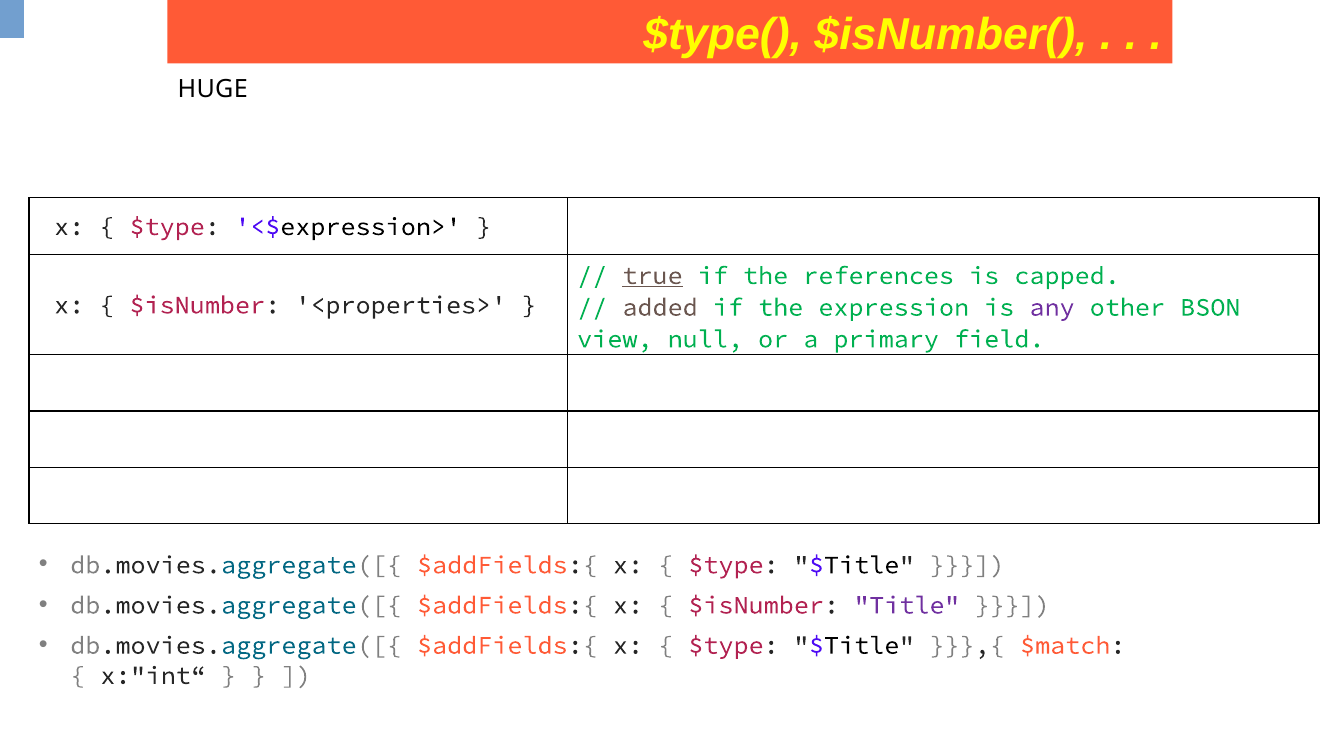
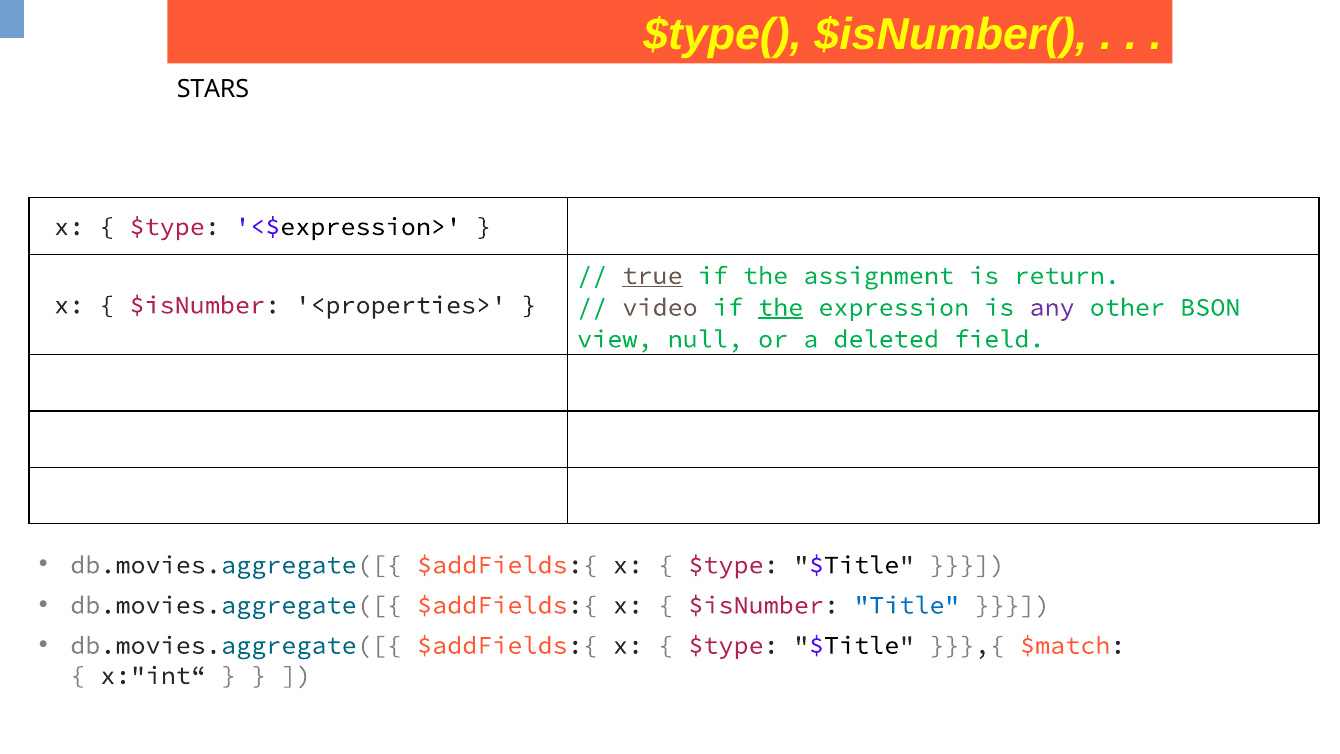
HUGE: HUGE -> STARS (213, 89)
references: references -> assignment (879, 276)
capped: capped -> return (1067, 276)
added: added -> video (660, 307)
the underline: none -> present (781, 307)
primary: primary -> deleted (886, 339)
Title colour: purple -> blue (907, 605)
